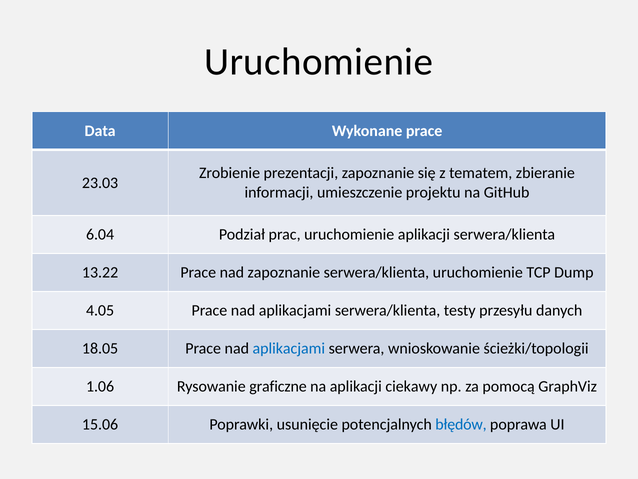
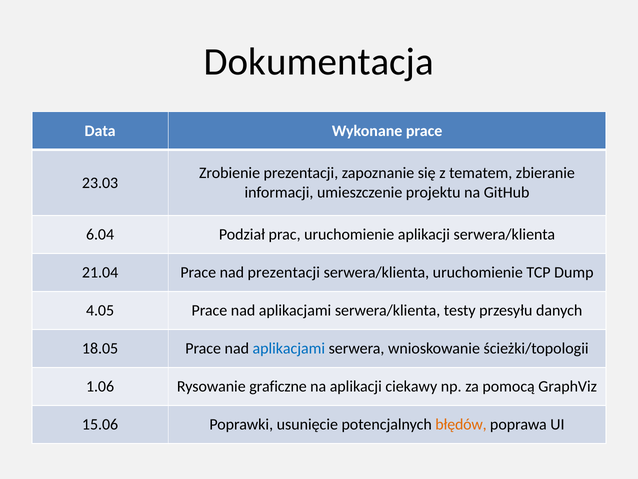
Uruchomienie: Uruchomienie -> Dokumentacja (319, 62)
13.22: 13.22 -> 21.04 (100, 272)
nad zapoznanie: zapoznanie -> prezentacji (284, 272)
błędów colour: blue -> orange (461, 424)
